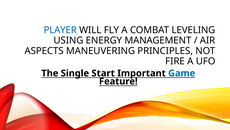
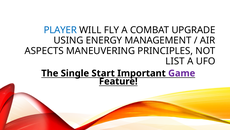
LEVELING: LEVELING -> UPGRADE (193, 30)
FIRE: FIRE -> LIST (175, 61)
Game colour: blue -> purple (182, 73)
